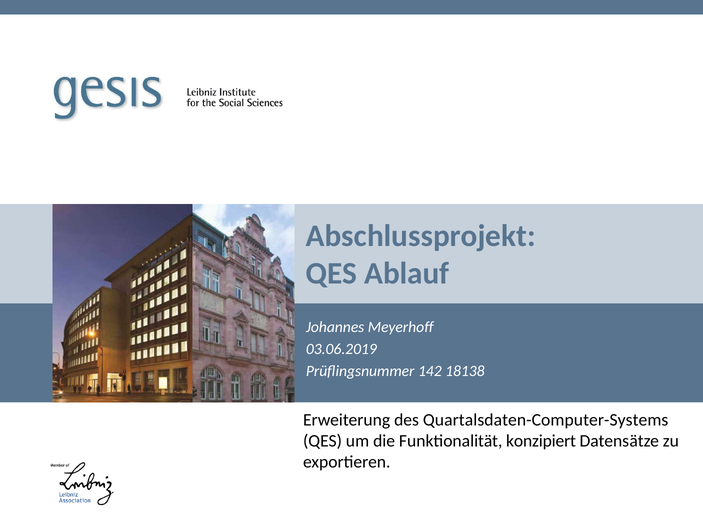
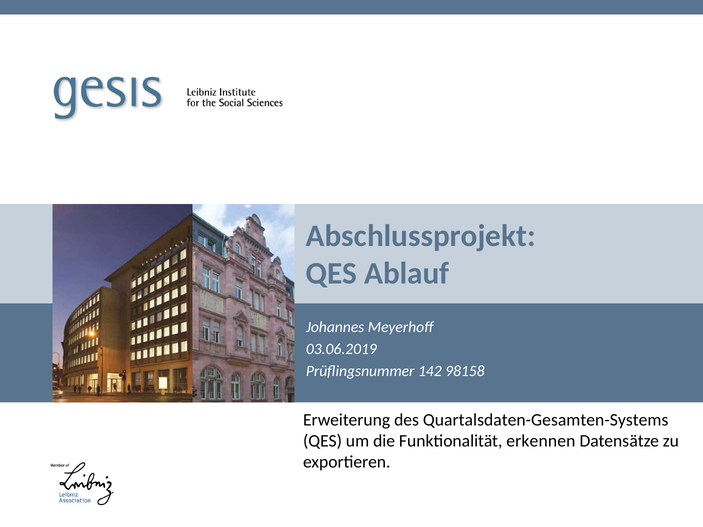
18138: 18138 -> 98158 (465, 371)
Quartalsdaten-Computer-Systems: Quartalsdaten-Computer-Systems -> Quartalsdaten-Gesamten-Systems (546, 420)
konzipiert: konzipiert -> erkennen (541, 441)
